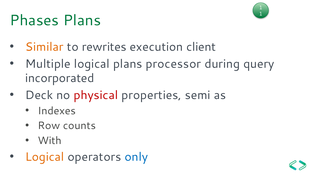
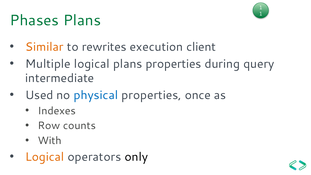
plans processor: processor -> properties (174, 64)
incorporated: incorporated -> intermediate (60, 78)
Deck: Deck -> Used (39, 95)
physical colour: red -> blue (96, 95)
semi: semi -> once (198, 95)
only colour: blue -> black (136, 157)
